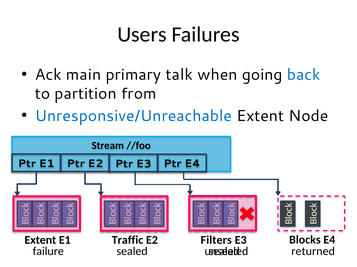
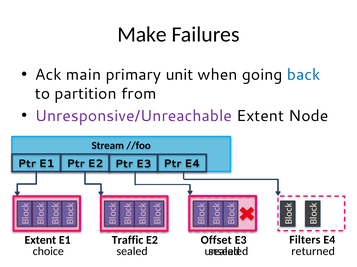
Users: Users -> Make (142, 35)
talk: talk -> unit (179, 75)
Unresponsive/Unreachable colour: blue -> purple (133, 116)
Blocks: Blocks -> Filters (305, 240)
Filters: Filters -> Offset (216, 241)
failure: failure -> choice (48, 252)
